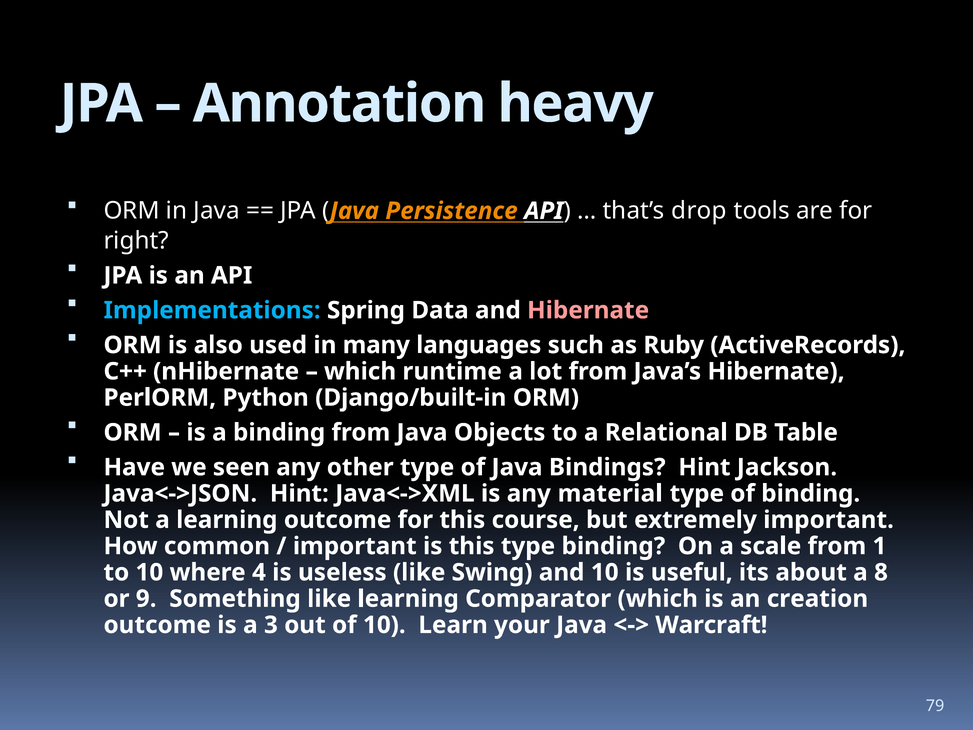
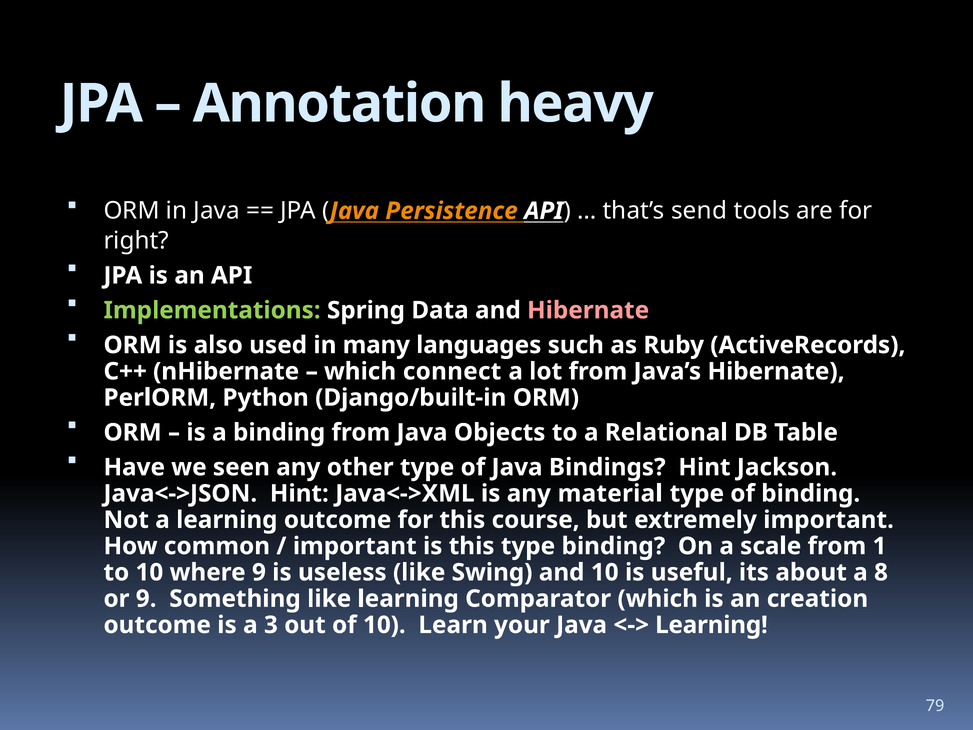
drop: drop -> send (699, 211)
Implementations colour: light blue -> light green (212, 310)
runtime: runtime -> connect (452, 371)
where 4: 4 -> 9 (259, 572)
Warcraft: Warcraft -> Learning (711, 625)
